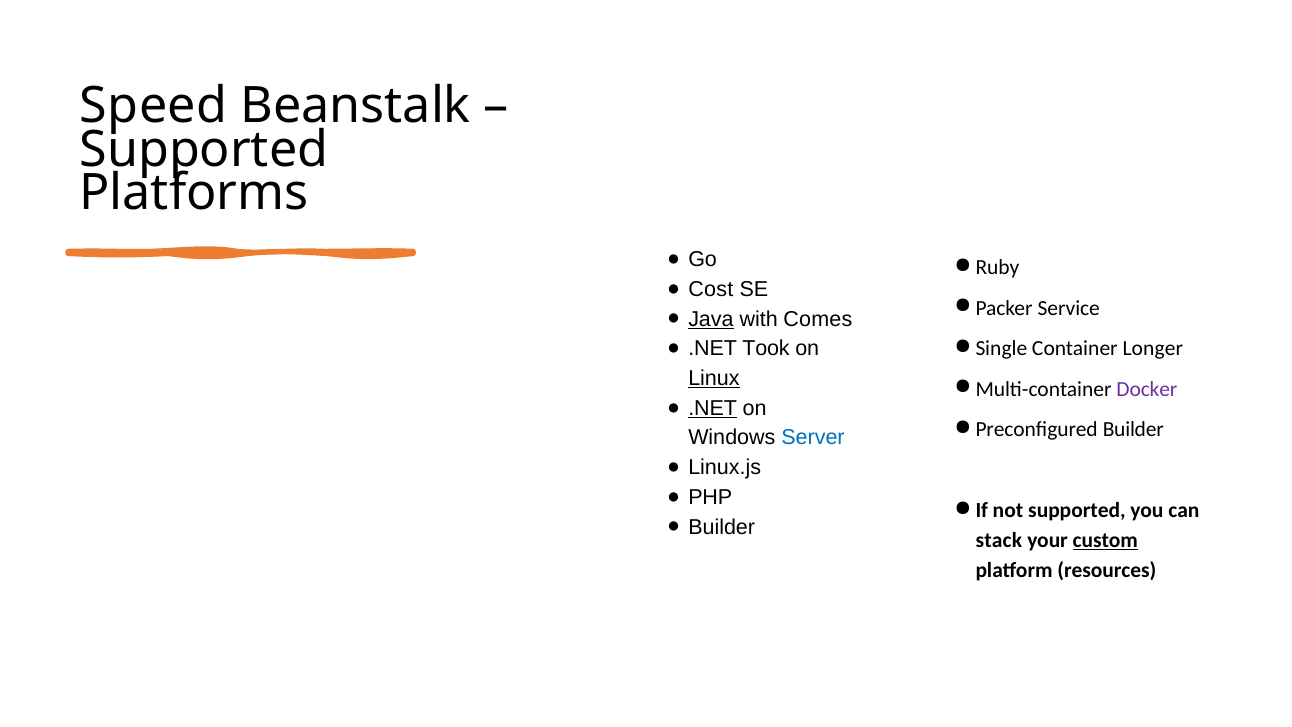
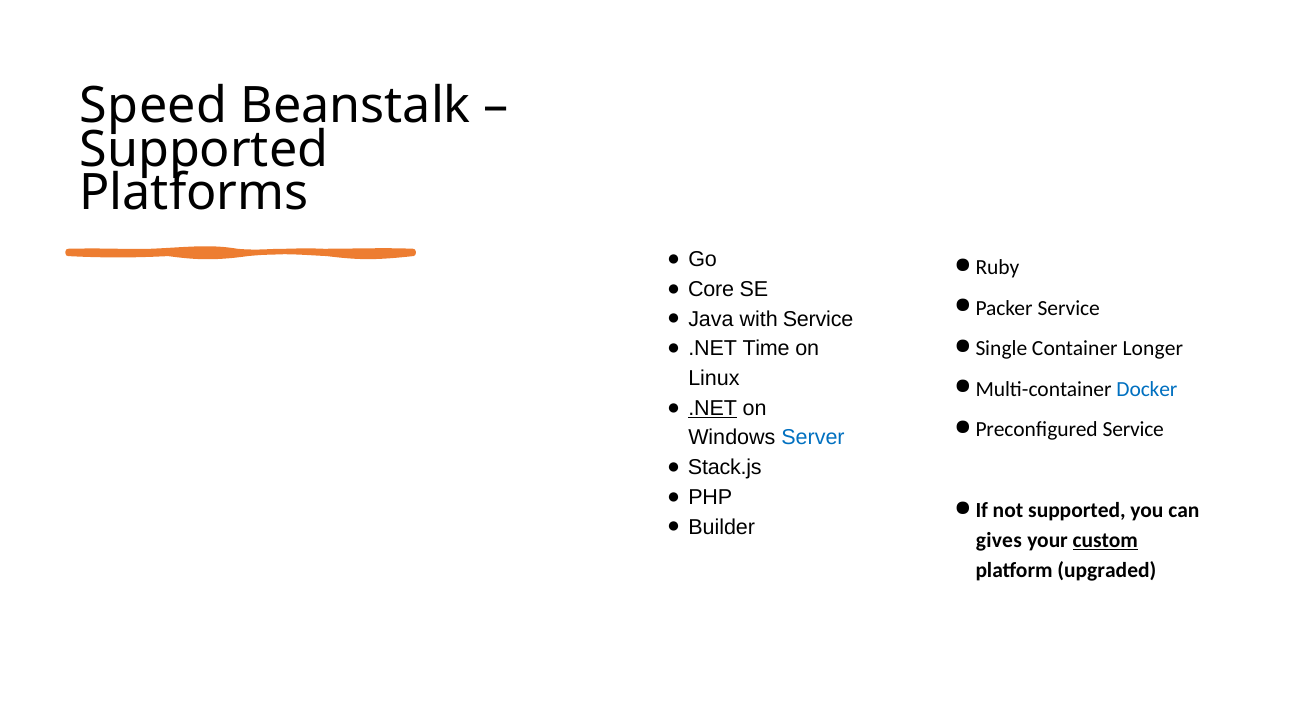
Cost: Cost -> Core (711, 289)
Java underline: present -> none (711, 319)
with Comes: Comes -> Service (818, 319)
Took: Took -> Time (766, 349)
Linux underline: present -> none (714, 378)
Docker colour: purple -> blue (1147, 389)
Builder: Builder -> Service (1133, 429)
Linux.js: Linux.js -> Stack.js (725, 467)
stack: stack -> gives (999, 540)
resources: resources -> upgraded (1107, 570)
